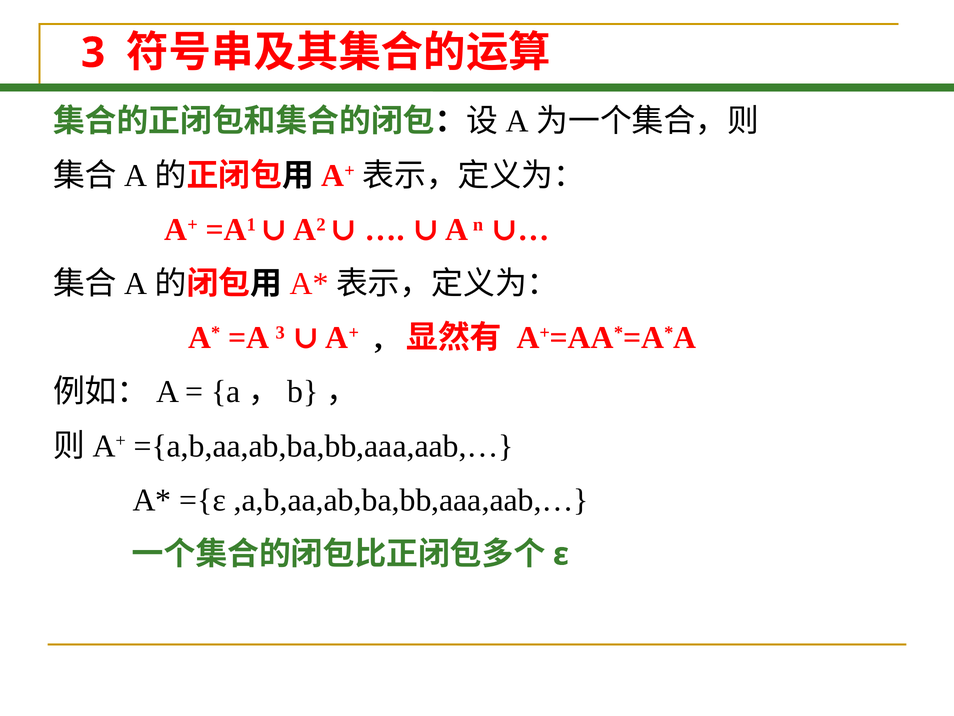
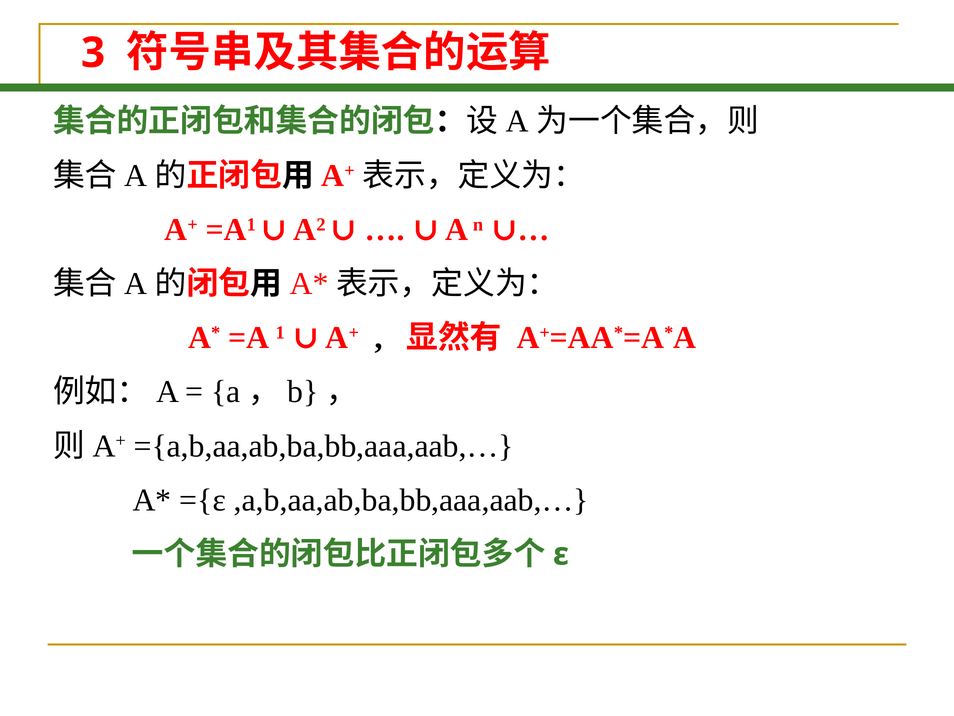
=A 3: 3 -> 1 (280, 332)
